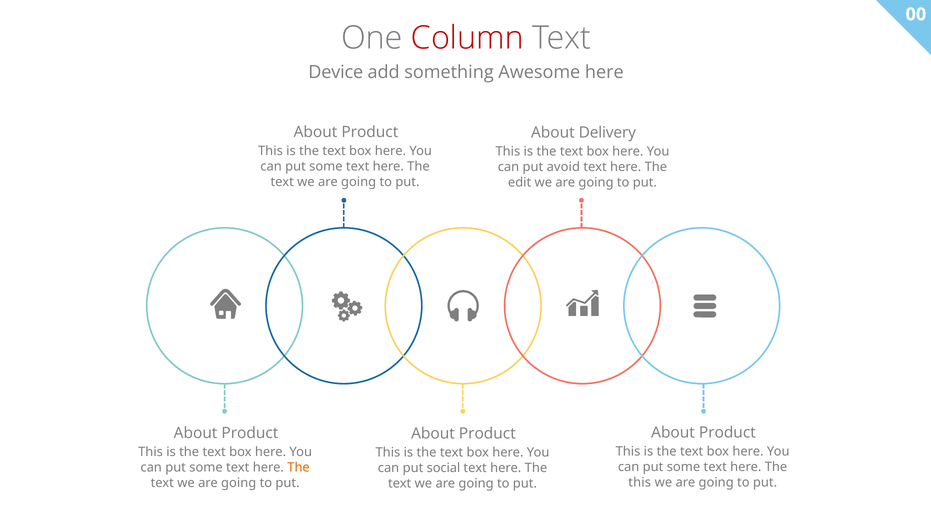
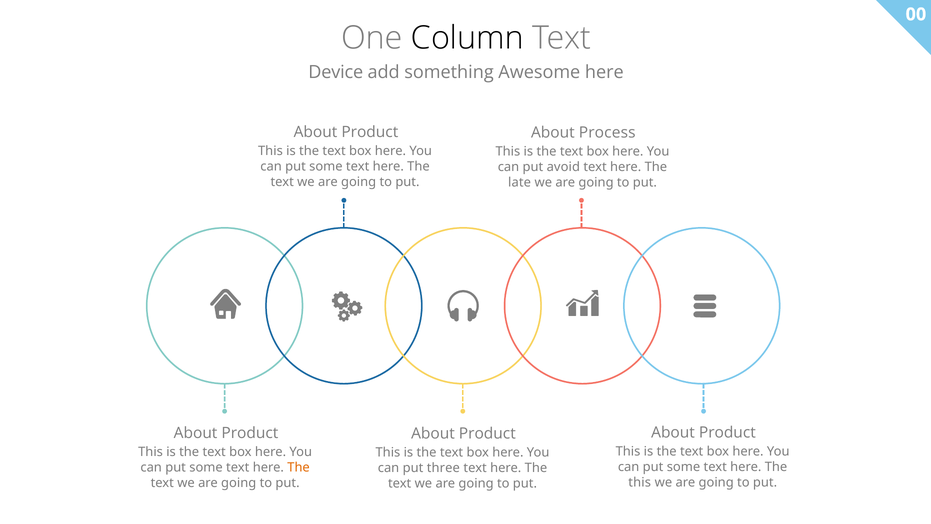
Column colour: red -> black (467, 38)
Delivery: Delivery -> Process (607, 132)
edit: edit -> late (520, 183)
social: social -> three (443, 468)
